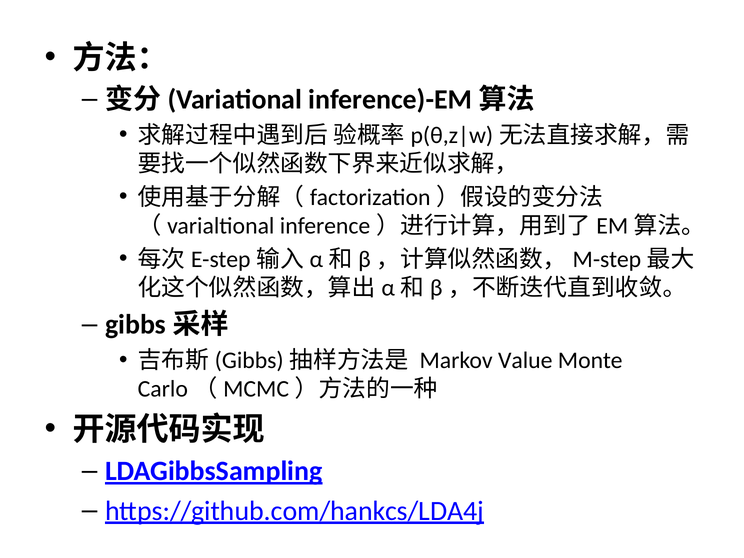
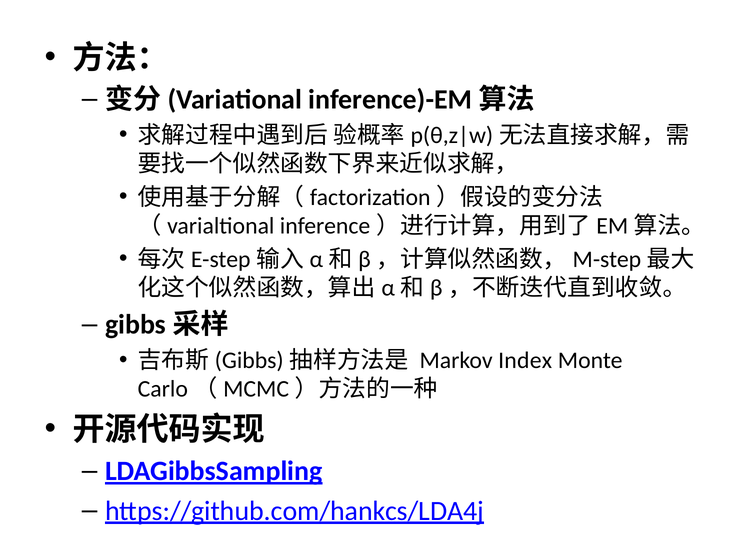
Value: Value -> Index (525, 360)
